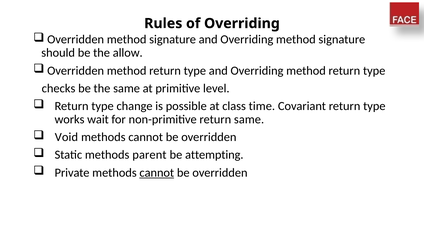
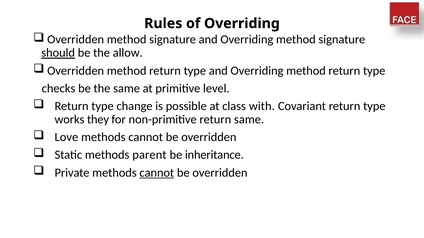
should underline: none -> present (58, 53)
time: time -> with (262, 106)
wait: wait -> they (98, 120)
Void: Void -> Love (66, 137)
attempting: attempting -> inheritance (214, 155)
